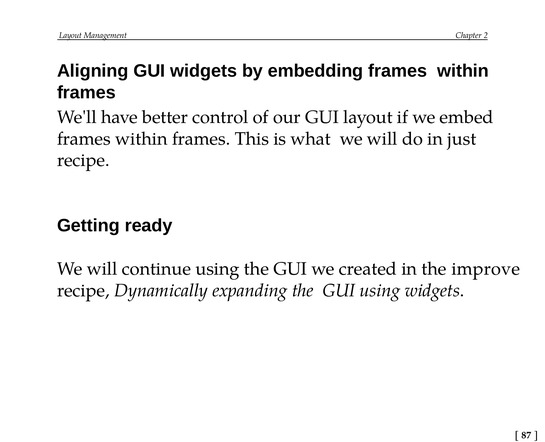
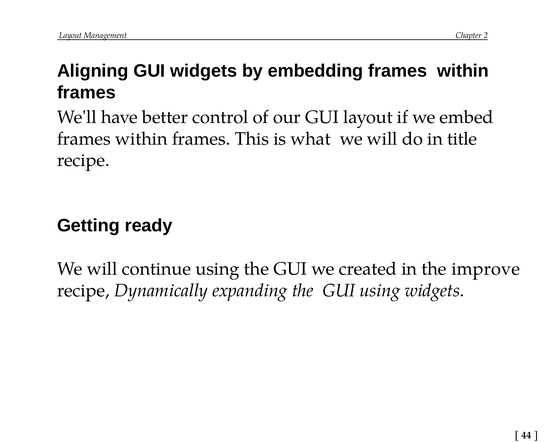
just: just -> title (462, 139)
87: 87 -> 44 (526, 435)
